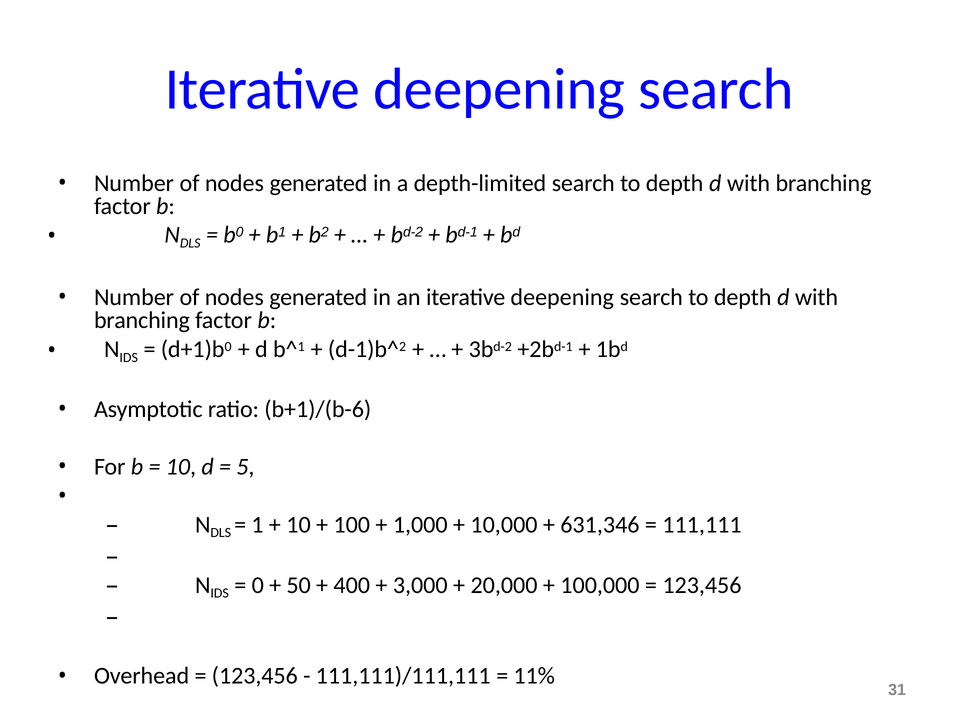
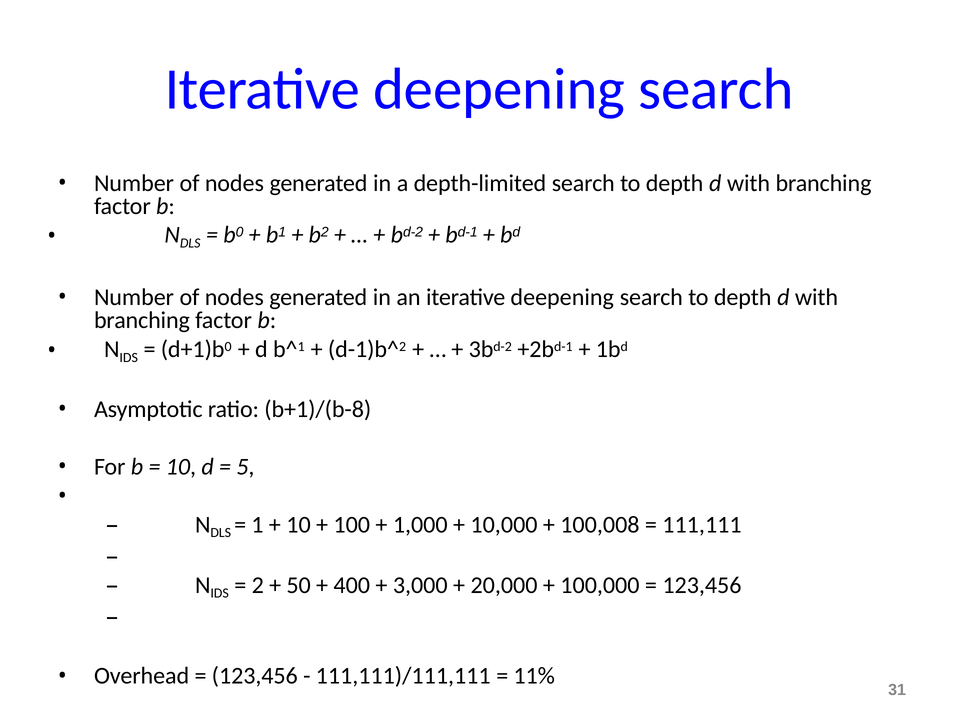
b+1)/(b-6: b+1)/(b-6 -> b+1)/(b-8 (318, 409)
631,346: 631,346 -> 100,008 (600, 525)
0: 0 -> 2 (258, 585)
